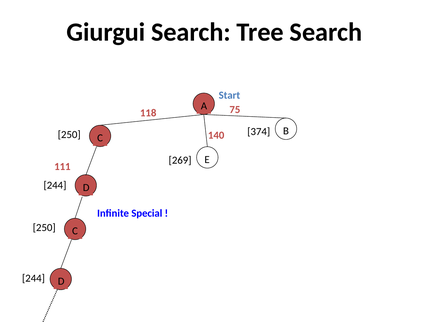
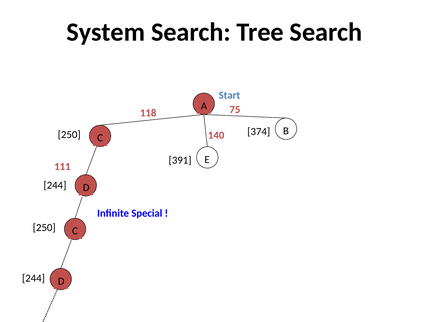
Giurgui: Giurgui -> System (106, 32)
269: 269 -> 391 (180, 160)
